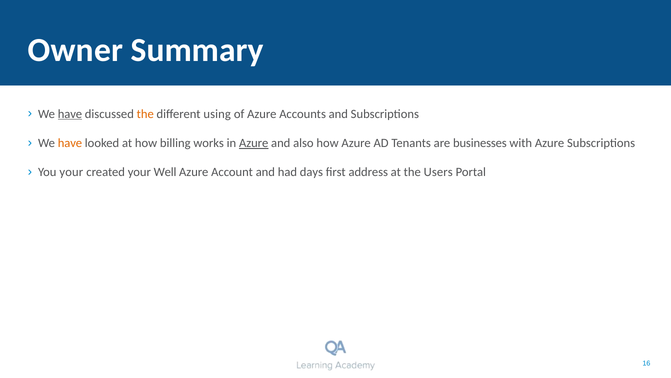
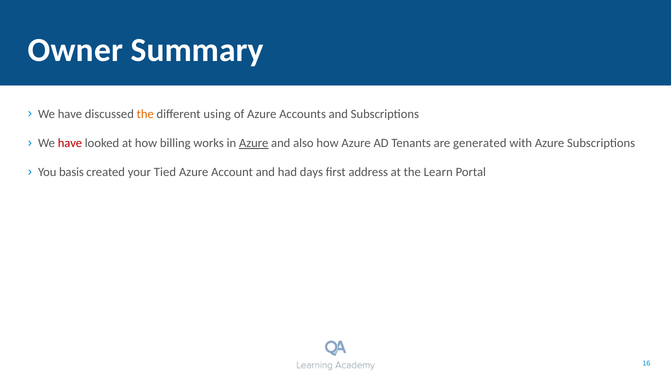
have underline: present -> none (70, 114)
have colour: orange -> red (70, 143)
businesses: businesses -> generated (480, 143)
You your: your -> basis (71, 172)
Well: Well -> Tied (165, 172)
Users: Users -> Learn (438, 172)
